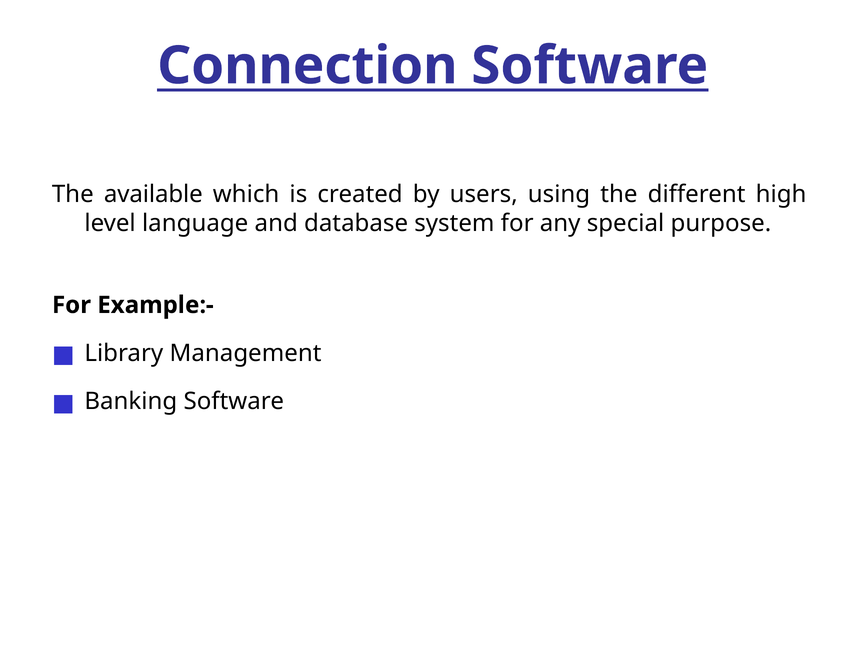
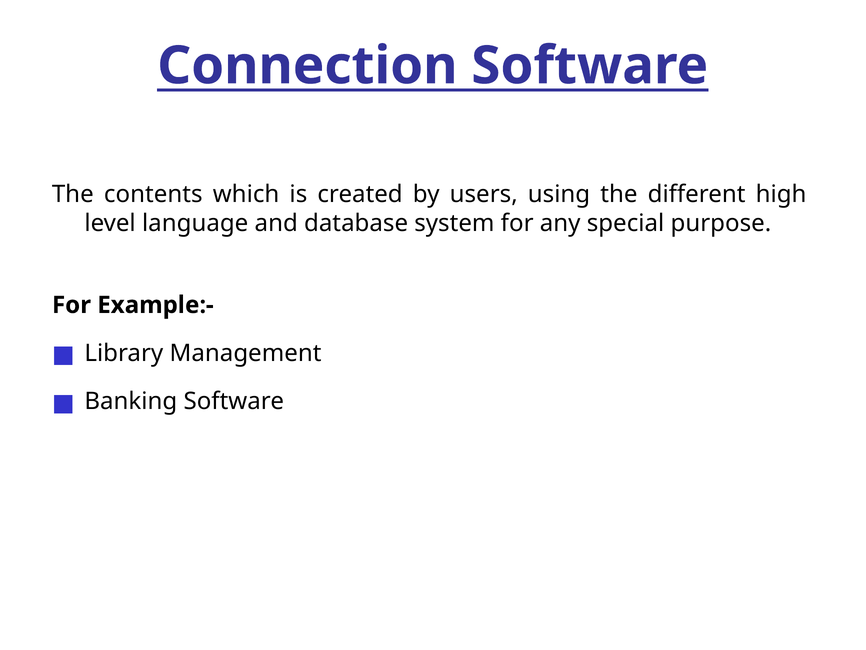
available: available -> contents (153, 194)
